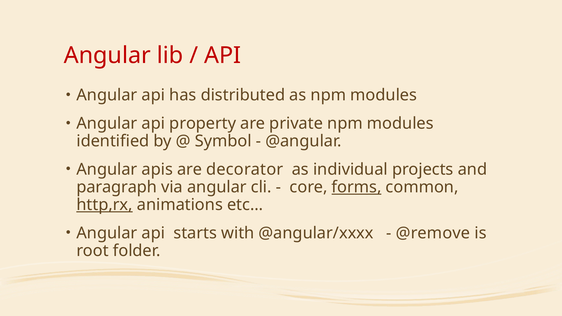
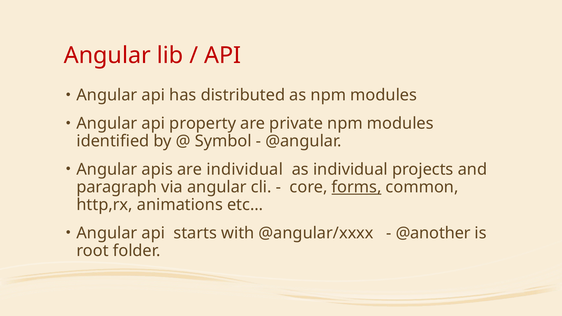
are decorator: decorator -> individual (245, 169)
http,rx underline: present -> none (105, 205)
@remove: @remove -> @another (433, 233)
